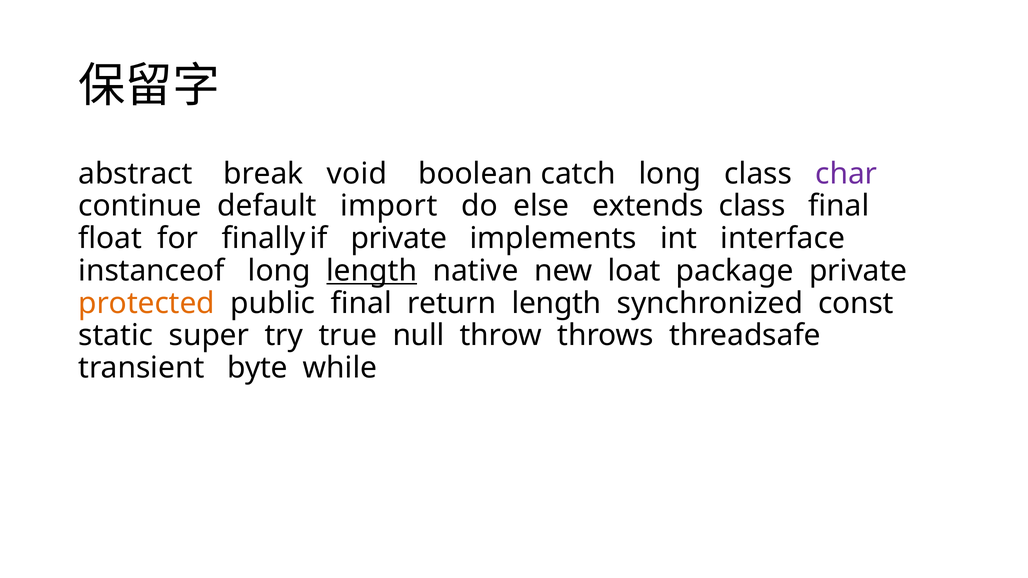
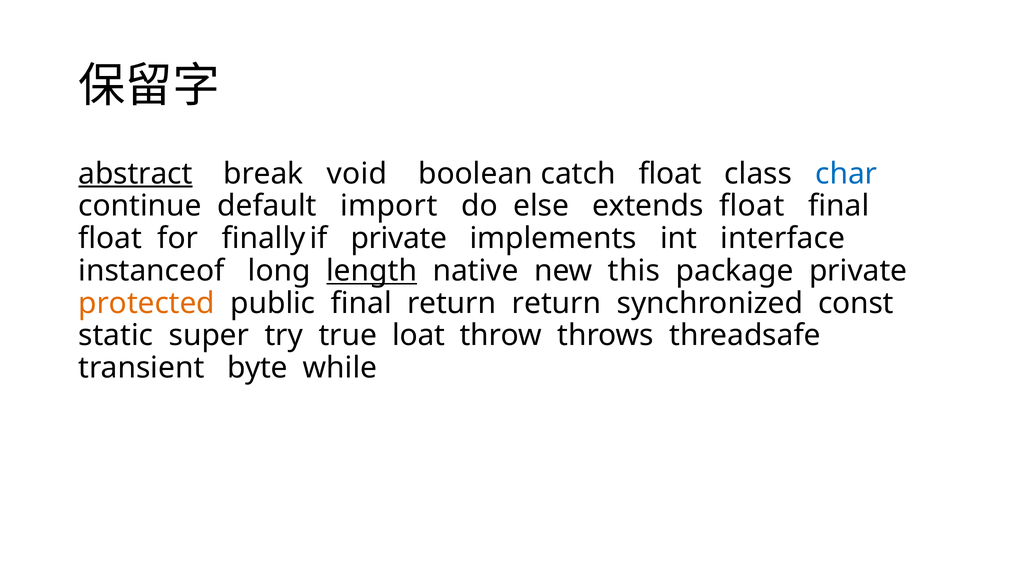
abstract underline: none -> present (135, 174)
catch long: long -> float (670, 174)
char colour: purple -> blue (846, 174)
extends class: class -> float (752, 206)
loat: loat -> this (634, 271)
return length: length -> return (557, 303)
null: null -> loat (419, 336)
